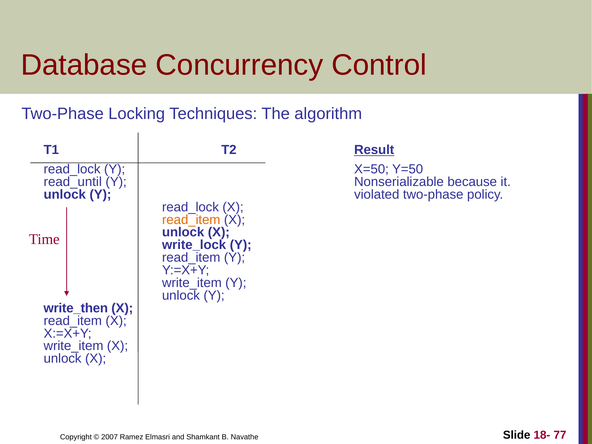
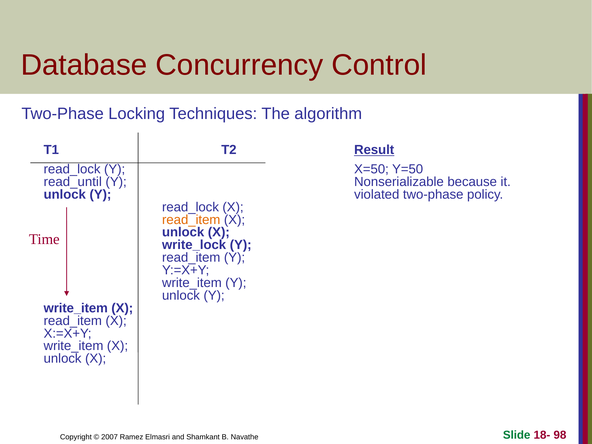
write_then: write_then -> write_item (76, 308)
Slide colour: black -> green (517, 435)
77: 77 -> 98 (560, 435)
